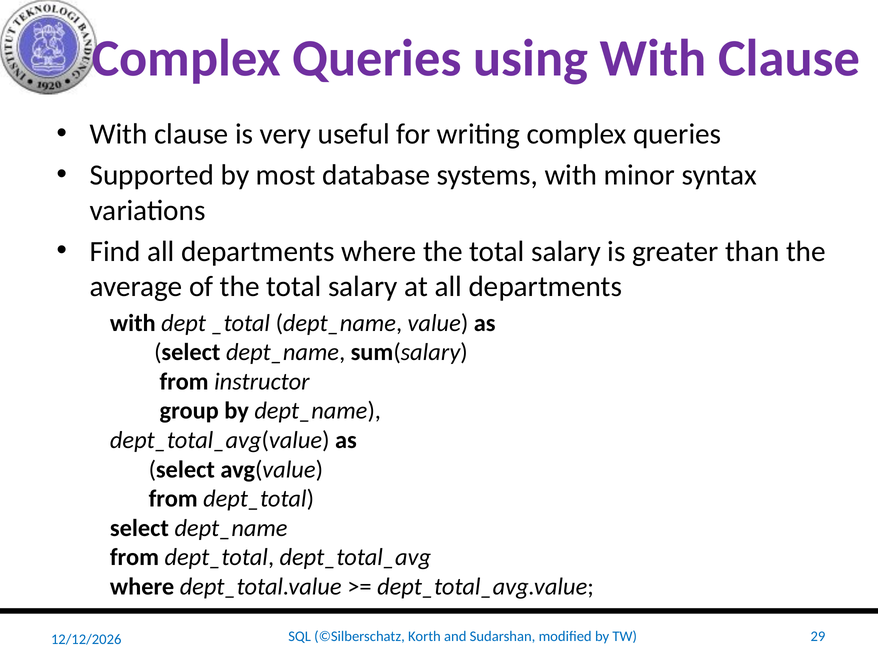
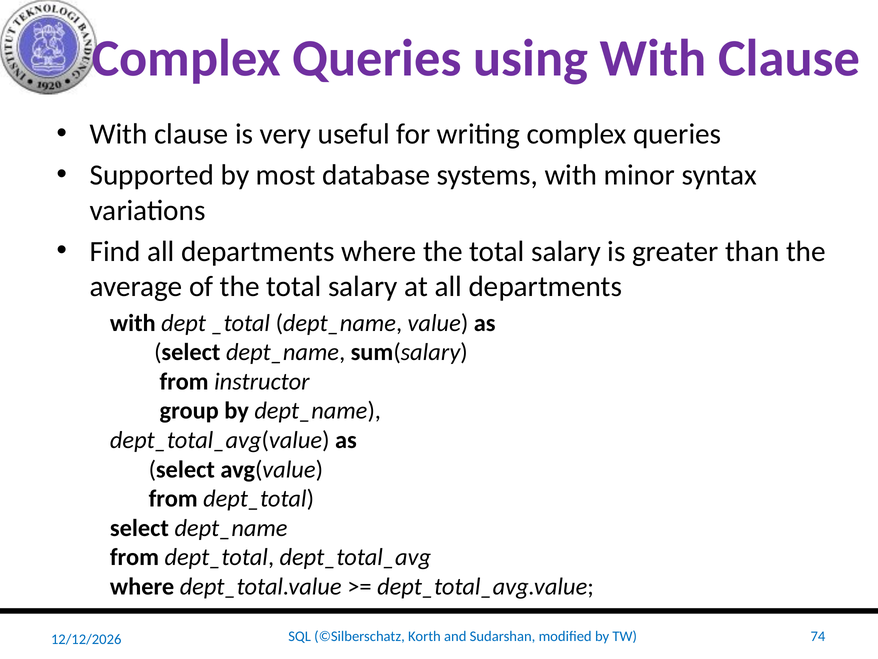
29: 29 -> 74 (818, 636)
